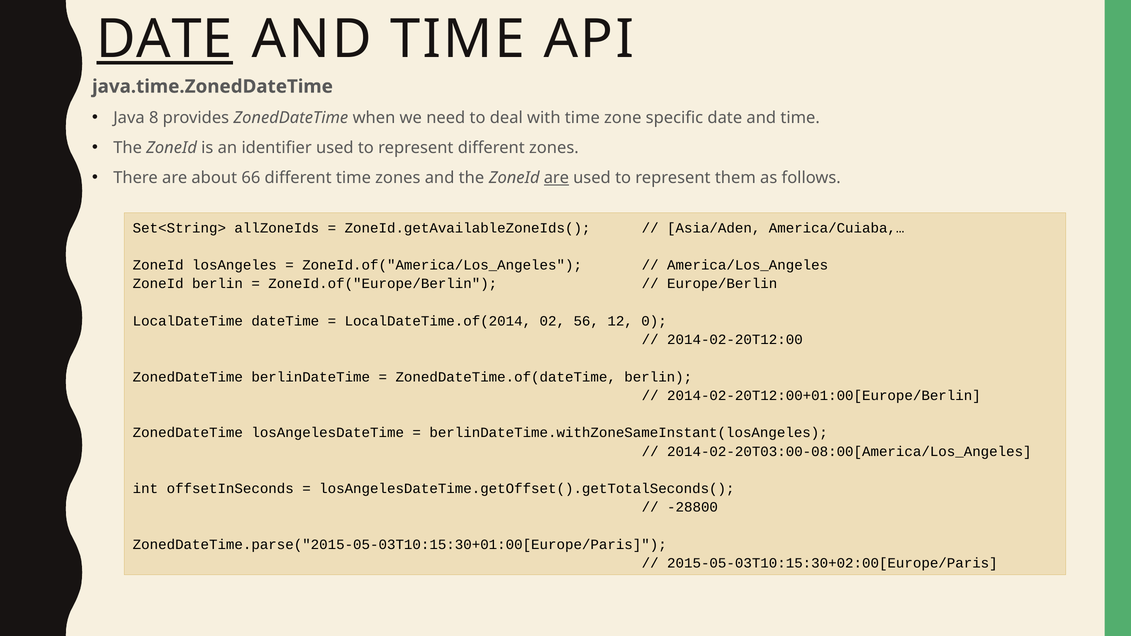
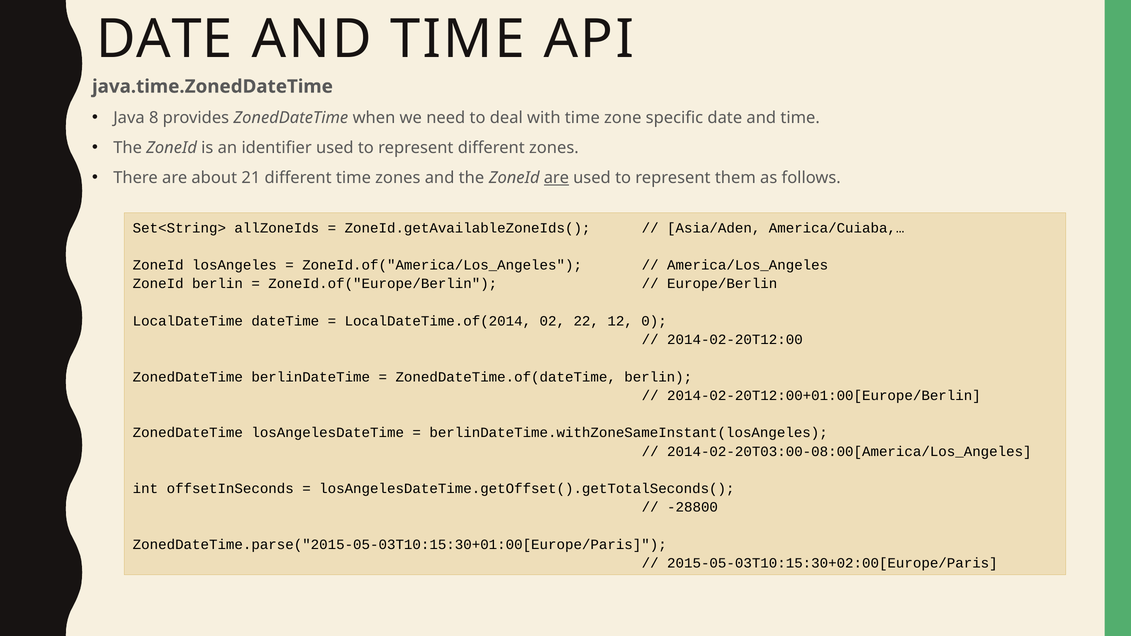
DATE underline: present -> none (164, 40)
66: 66 -> 21 (251, 178)
56: 56 -> 22 (586, 321)
